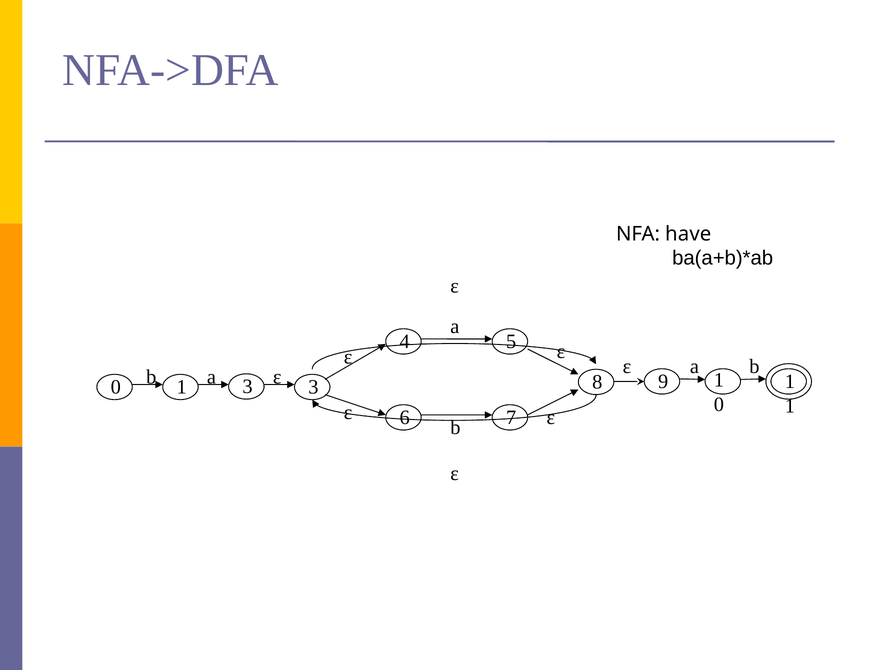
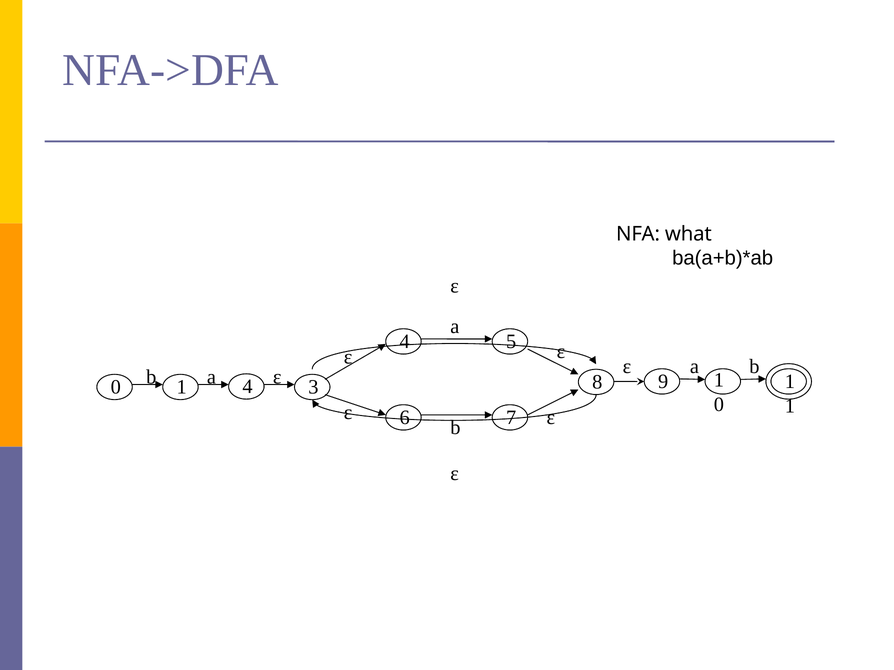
have: have -> what (688, 234)
1 3: 3 -> 4 (248, 387)
